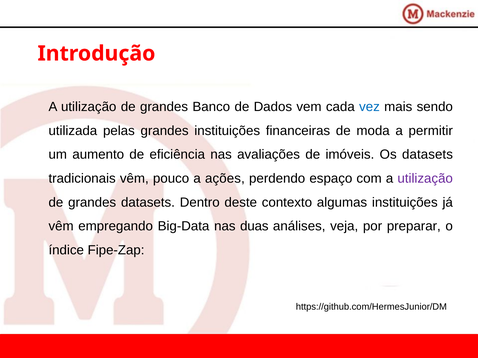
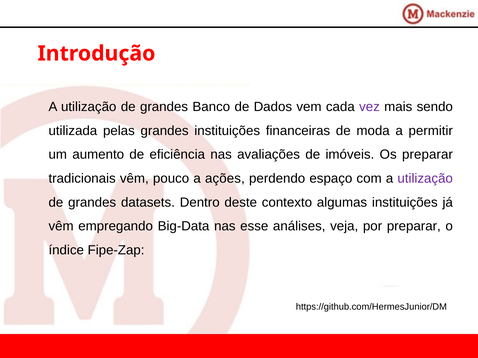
vez colour: blue -> purple (369, 107)
Os datasets: datasets -> preparar (427, 155)
duas: duas -> esse (254, 226)
